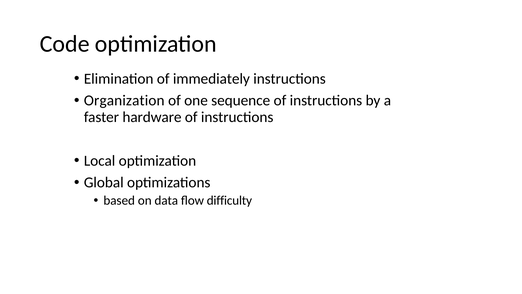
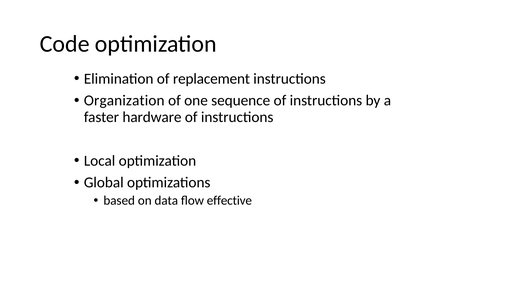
immediately: immediately -> replacement (211, 79)
difficulty: difficulty -> effective (229, 200)
